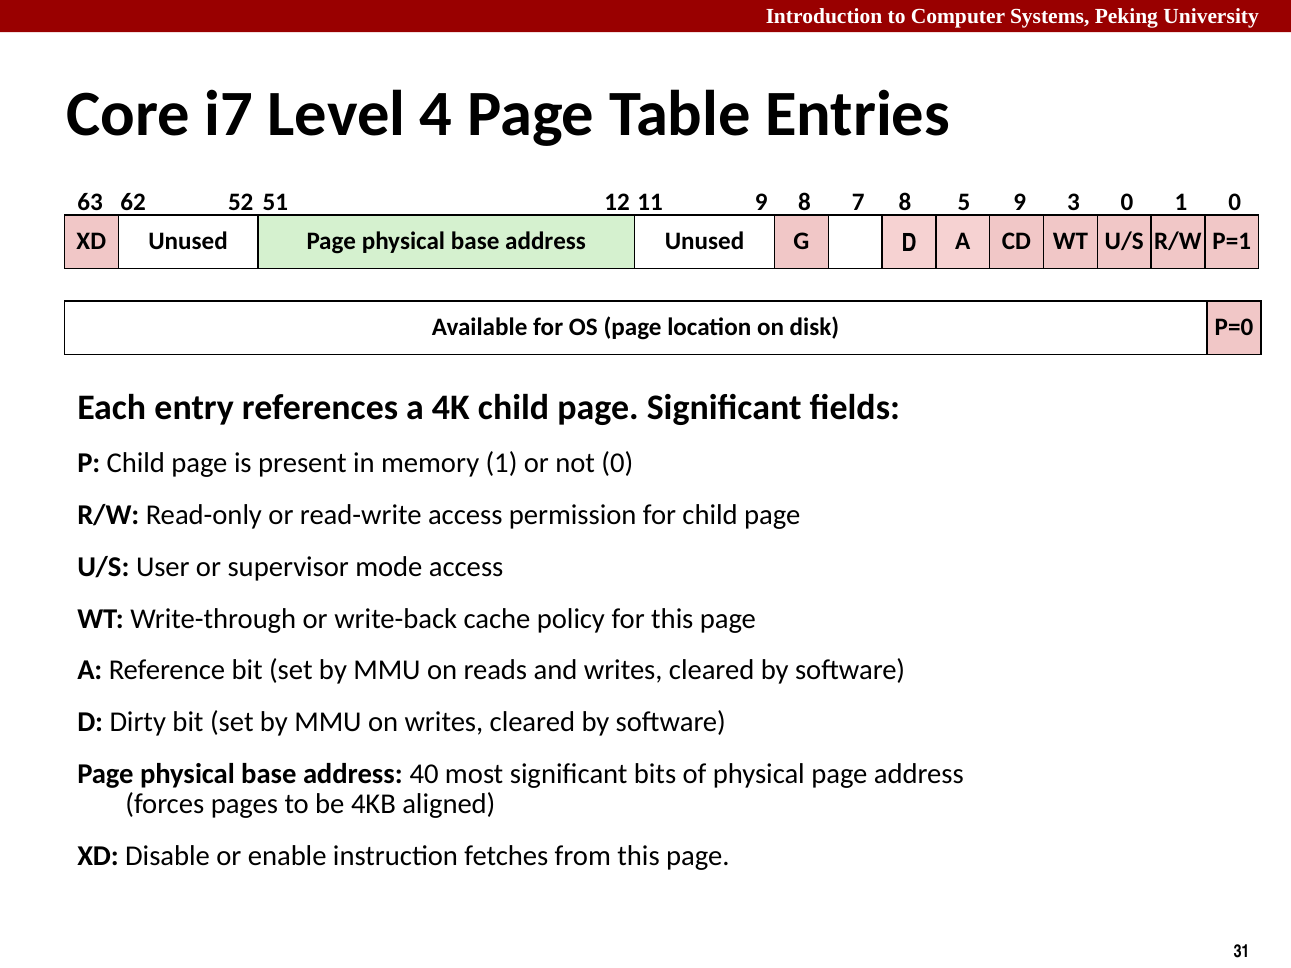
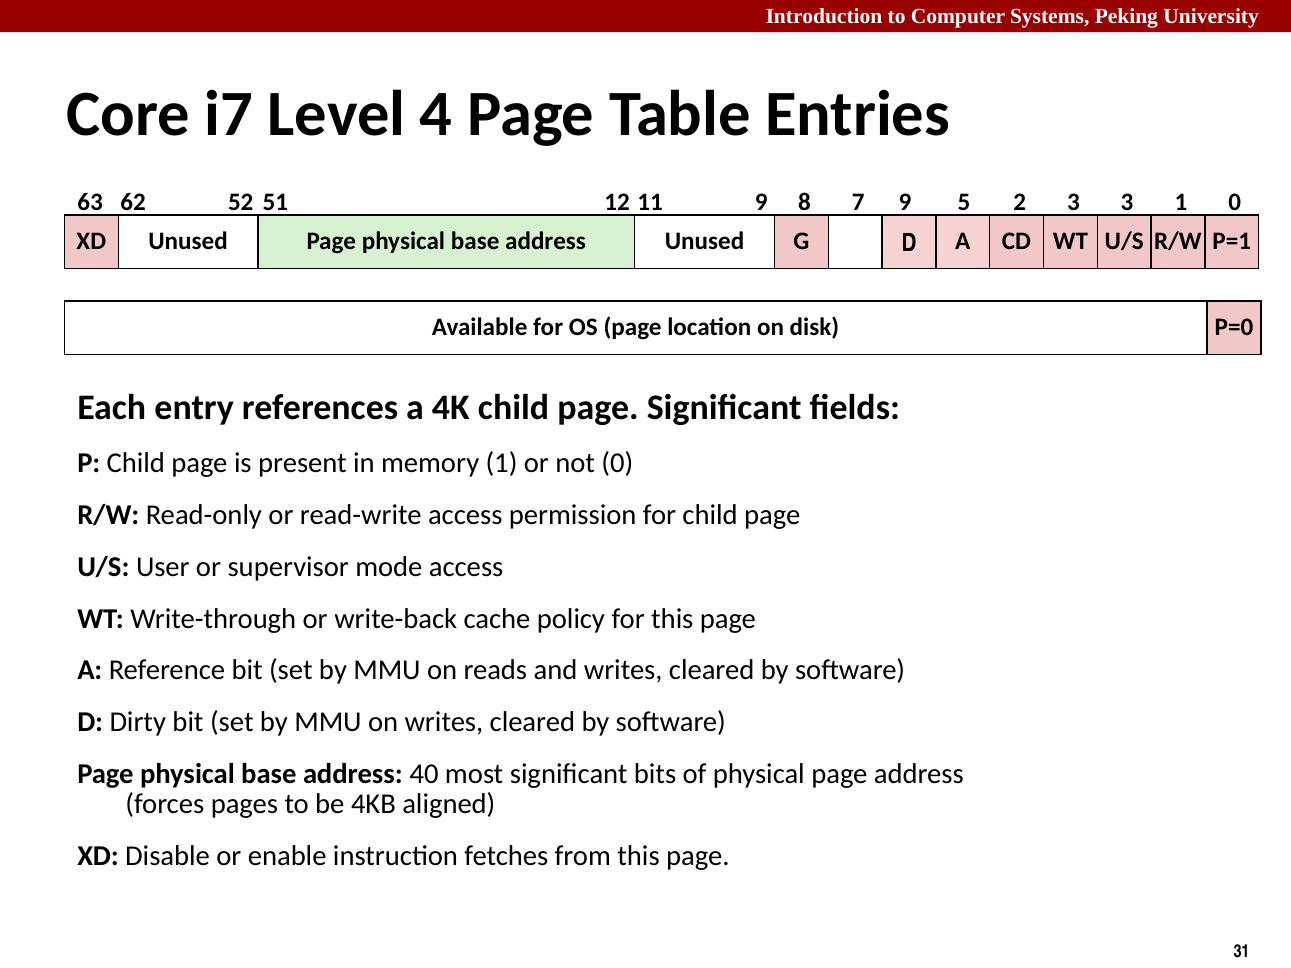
7 8: 8 -> 9 (905, 203)
5 9: 9 -> 2 (1020, 203)
3 0: 0 -> 3 (1127, 203)
